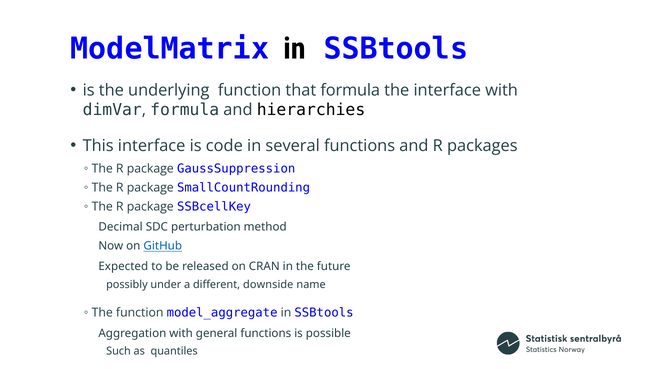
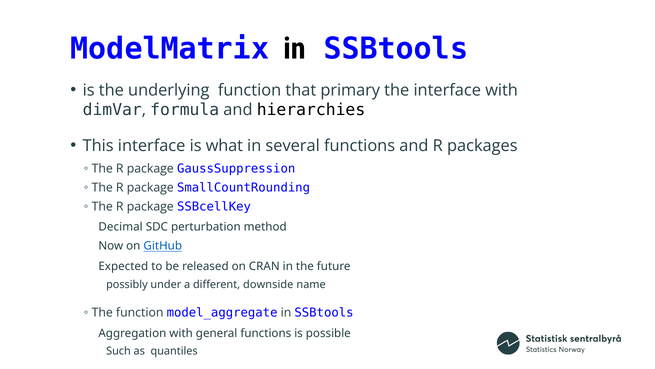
that formula: formula -> primary (350, 90)
code: code -> what (224, 146)
